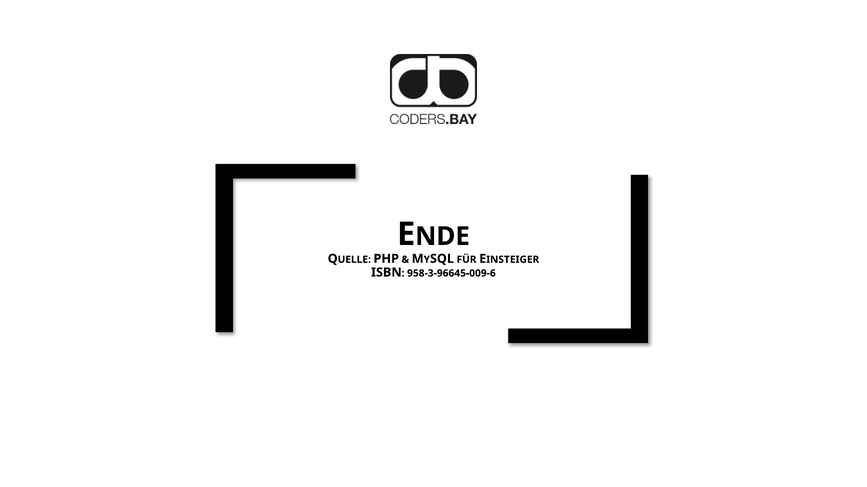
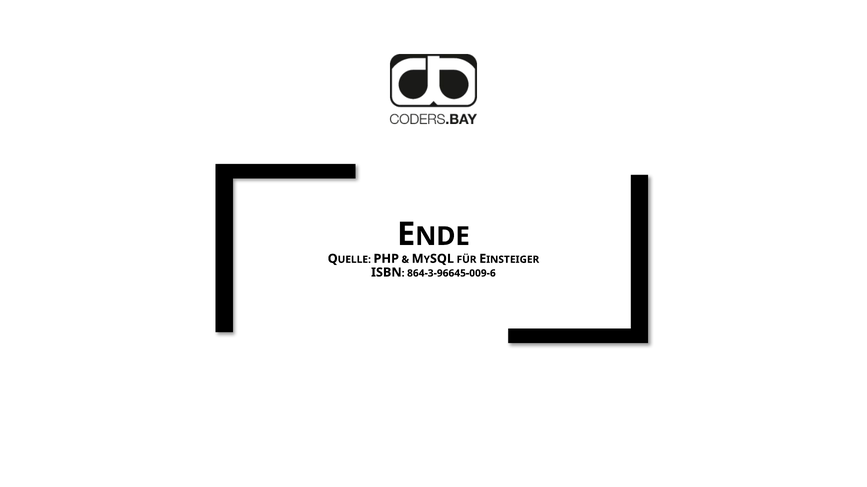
958-3-96645-009-6: 958-3-96645-009-6 -> 864-3-96645-009-6 (451, 274)
